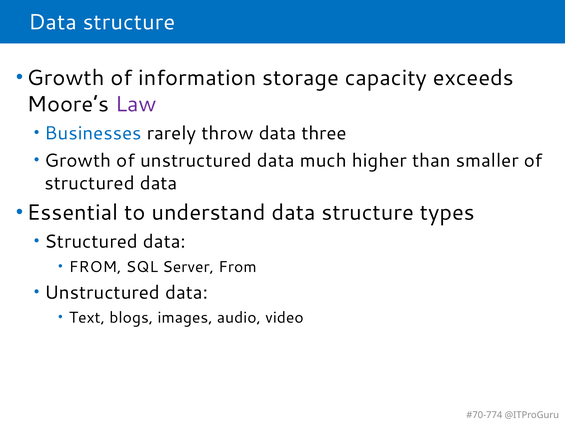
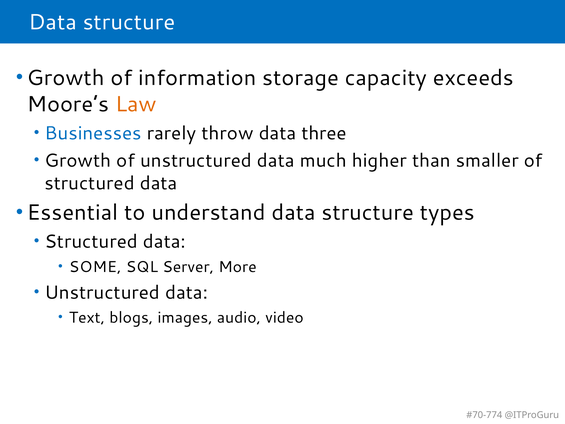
Law colour: purple -> orange (136, 104)
FROM: FROM -> SOME (95, 267)
Server From: From -> More (237, 267)
